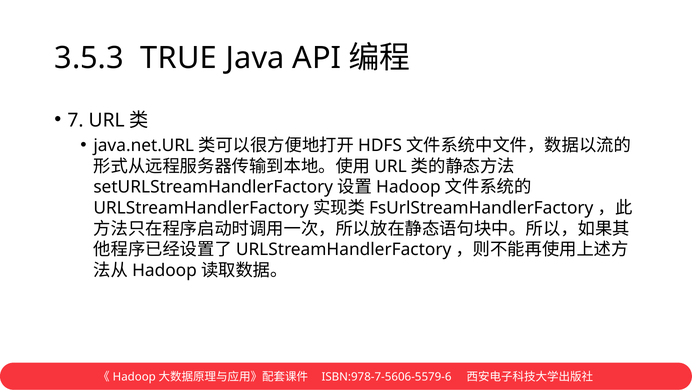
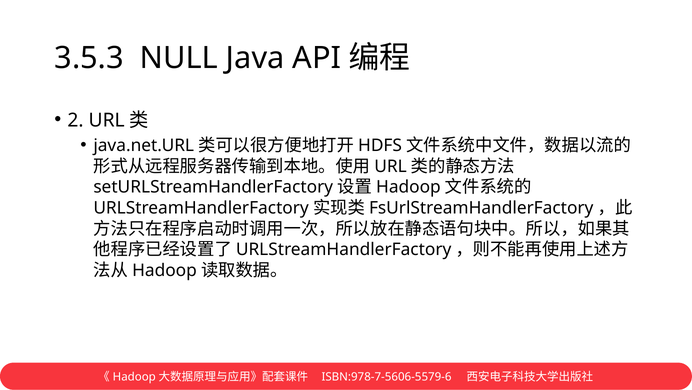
TRUE: TRUE -> NULL (179, 58)
7: 7 -> 2 (76, 120)
